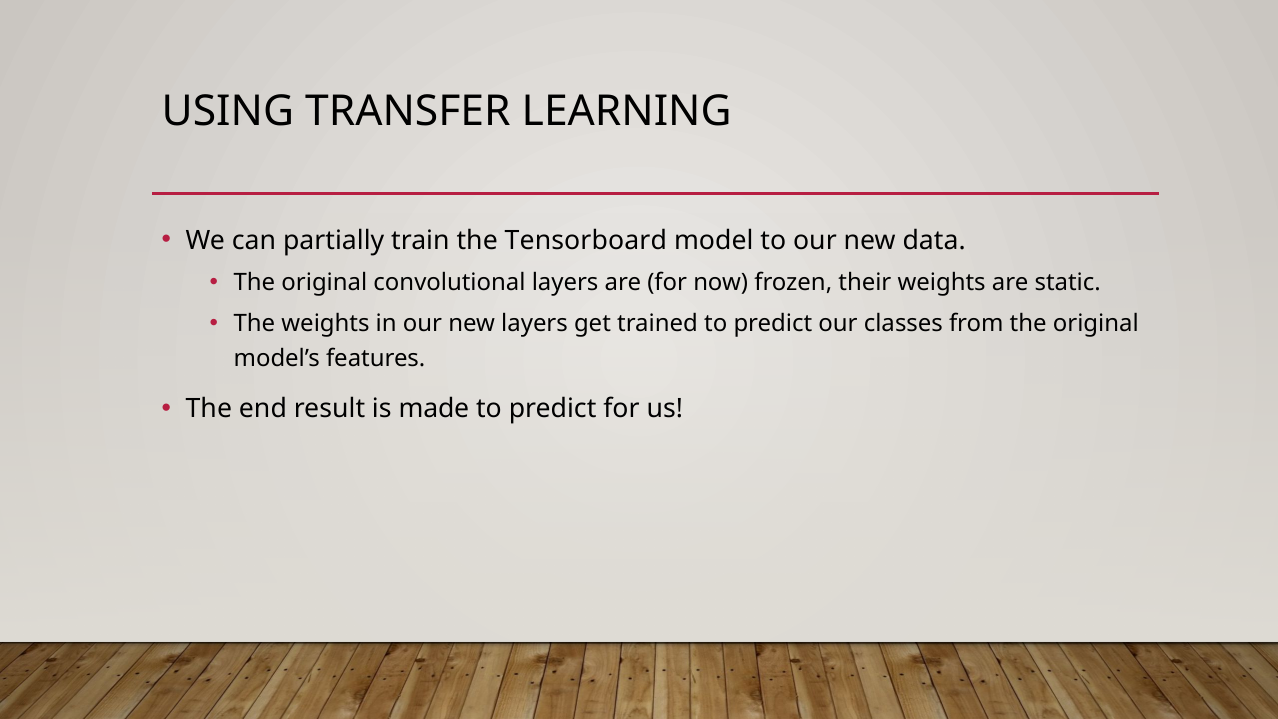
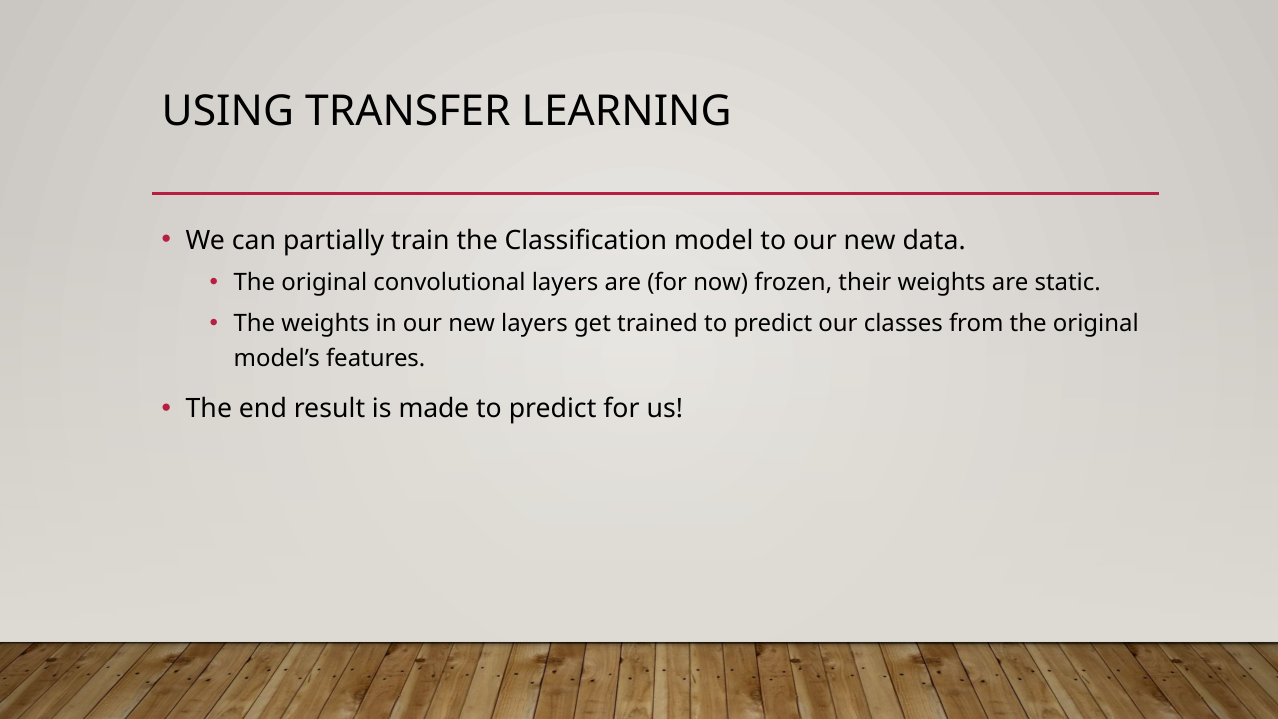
Tensorboard: Tensorboard -> Classification (586, 240)
